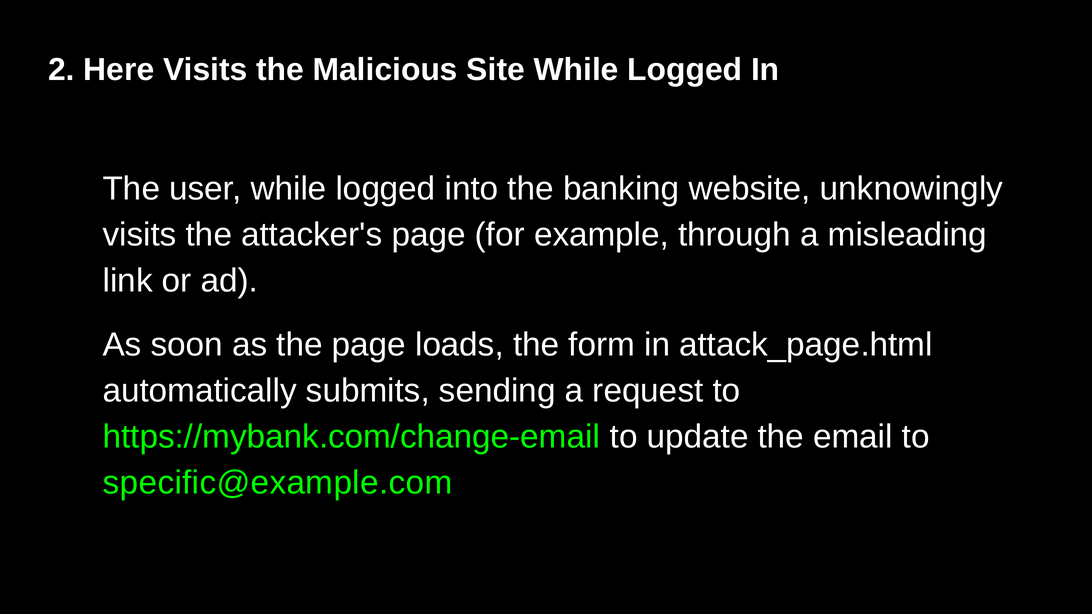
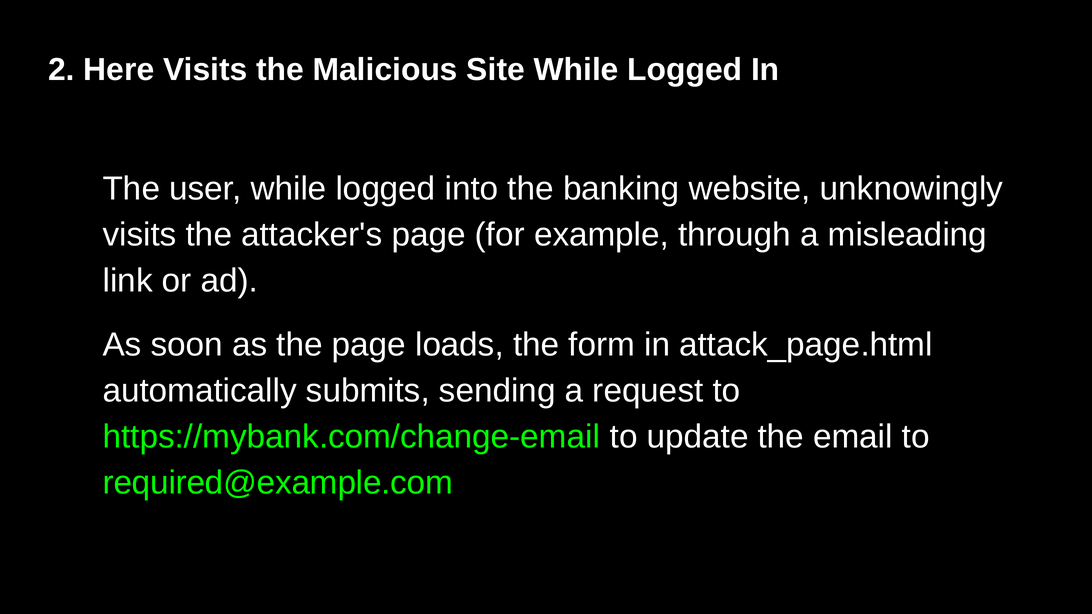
specific@example.com: specific@example.com -> required@example.com (278, 483)
